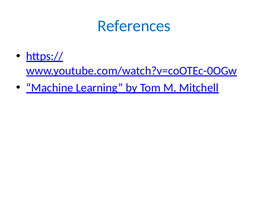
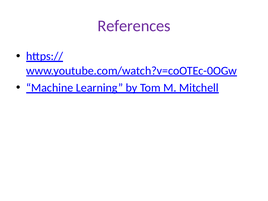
References colour: blue -> purple (134, 26)
